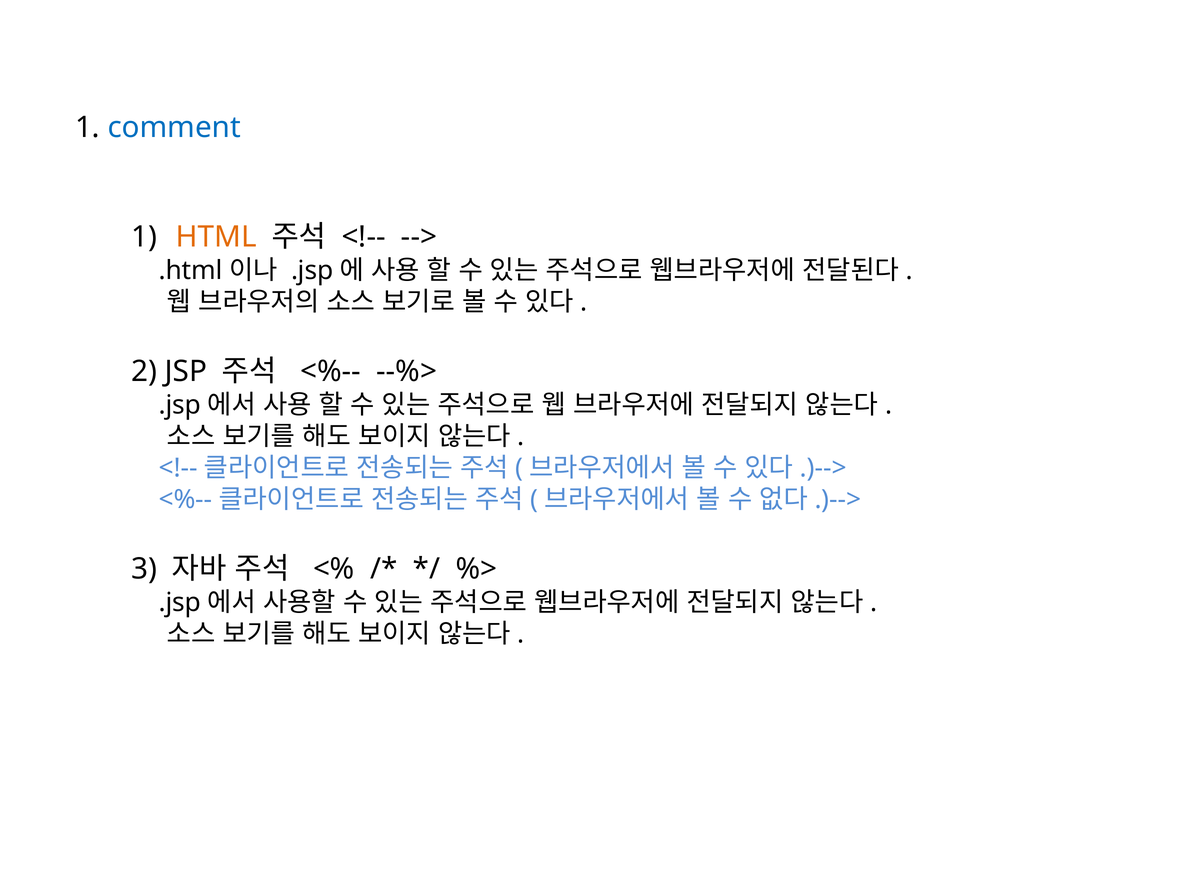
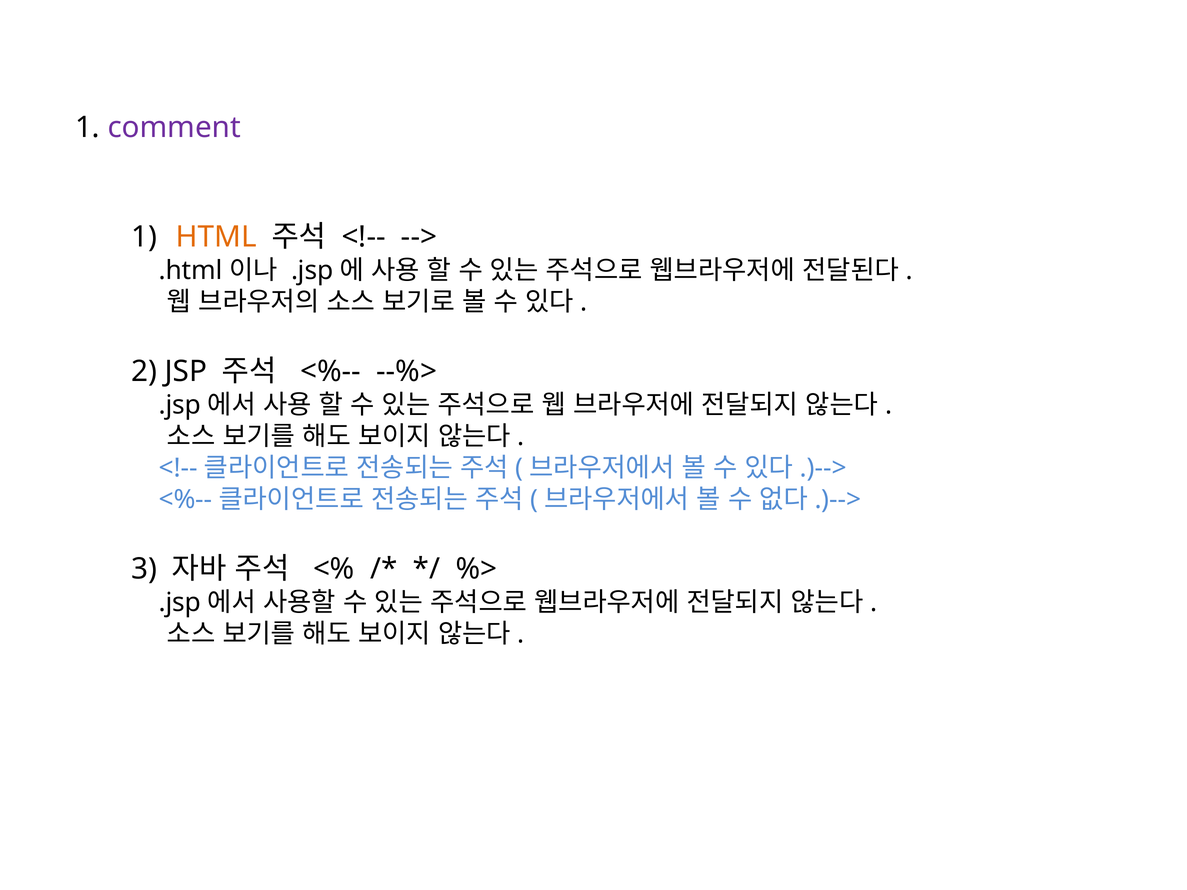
comment colour: blue -> purple (174, 128)
